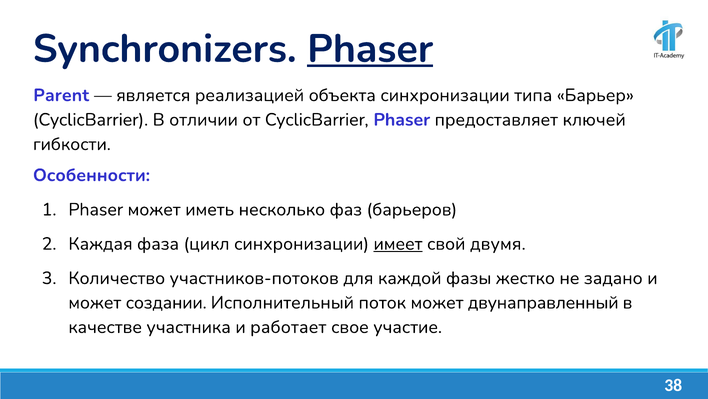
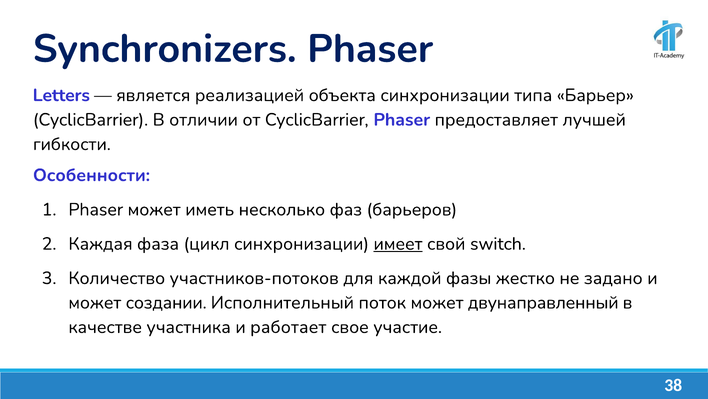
Phaser underline: present -> none (370, 49)
Parent: Parent -> Letters (61, 95)
ключей: ключей -> лучшей (594, 119)
двумя: двумя -> switch (498, 243)
